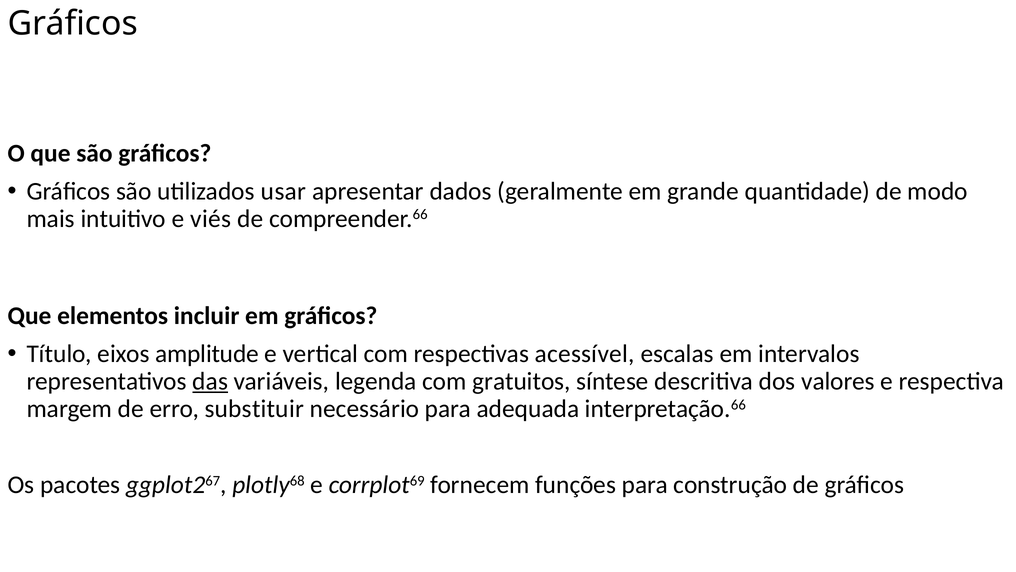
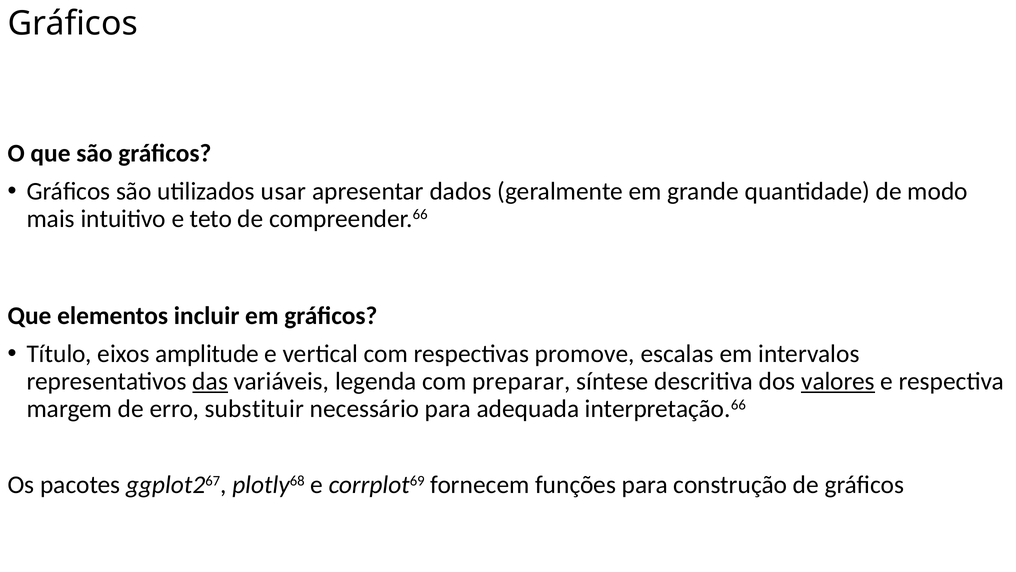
viés: viés -> teto (211, 218)
acessível: acessível -> promove (585, 354)
gratuitos: gratuitos -> preparar (521, 381)
valores underline: none -> present (838, 381)
